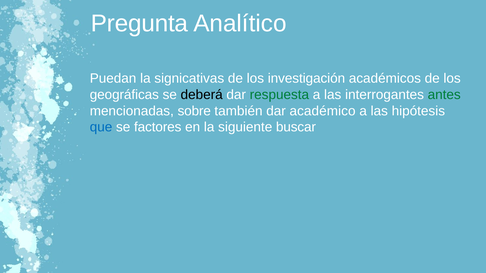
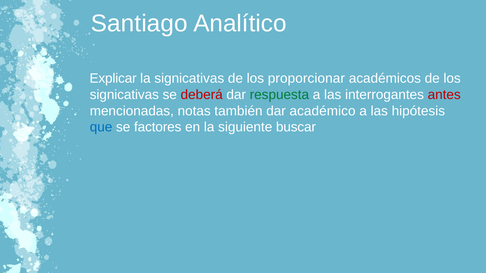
Pregunta: Pregunta -> Santiago (139, 24)
Puedan: Puedan -> Explicar (113, 79)
investigación: investigación -> proporcionar (306, 79)
geográficas: geográficas -> signicativas (124, 95)
deberá colour: black -> red (202, 95)
antes colour: green -> red (444, 95)
sobre: sobre -> notas (194, 111)
